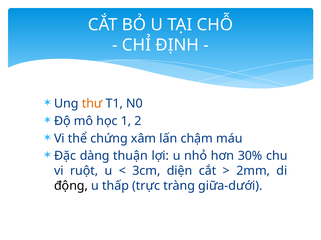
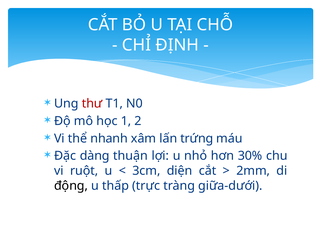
thư colour: orange -> red (92, 104)
chứng: chứng -> nhanh (109, 139)
chậm: chậm -> trứng (197, 139)
